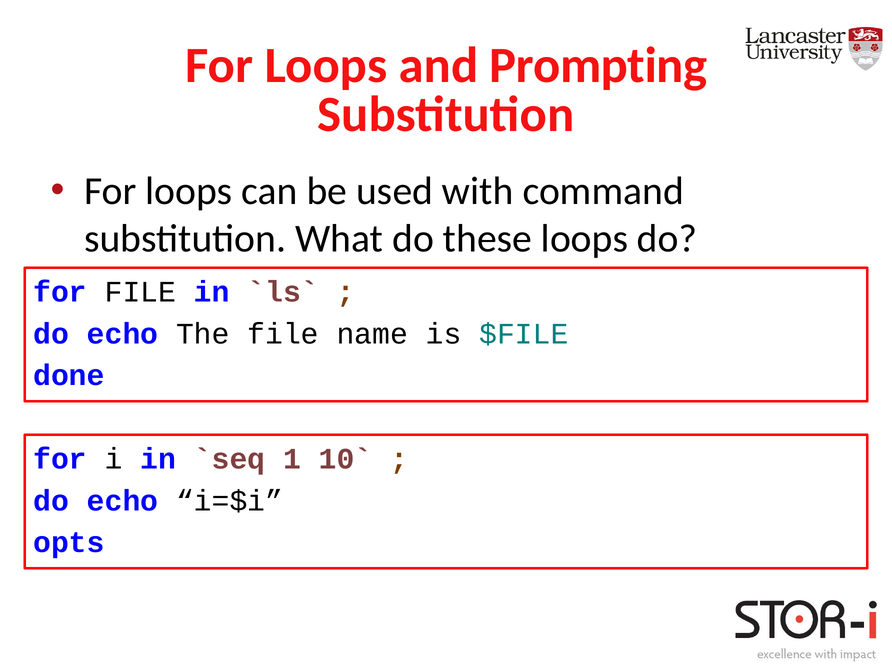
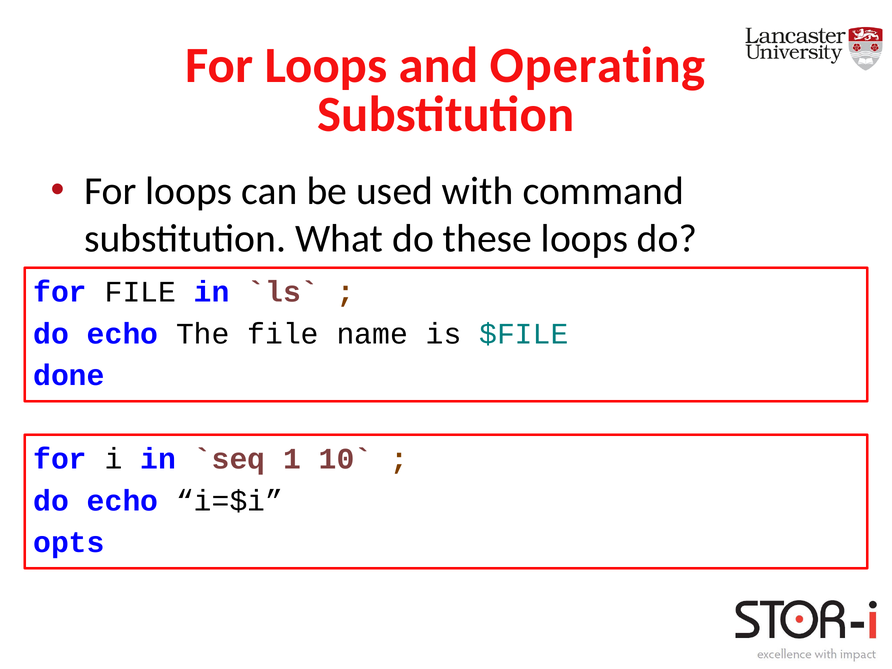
Prompting: Prompting -> Operating (598, 66)
